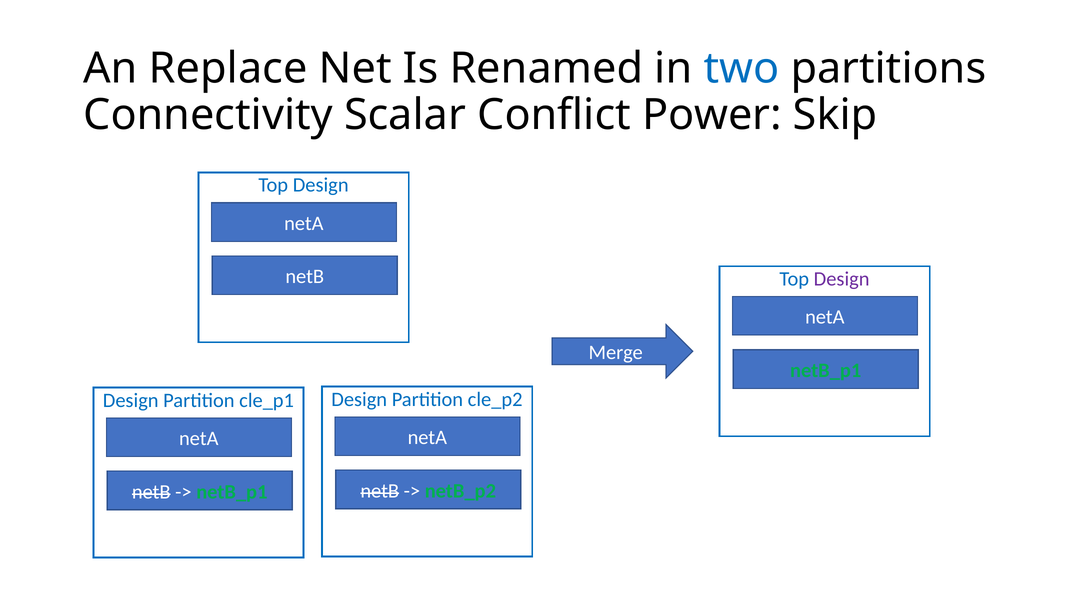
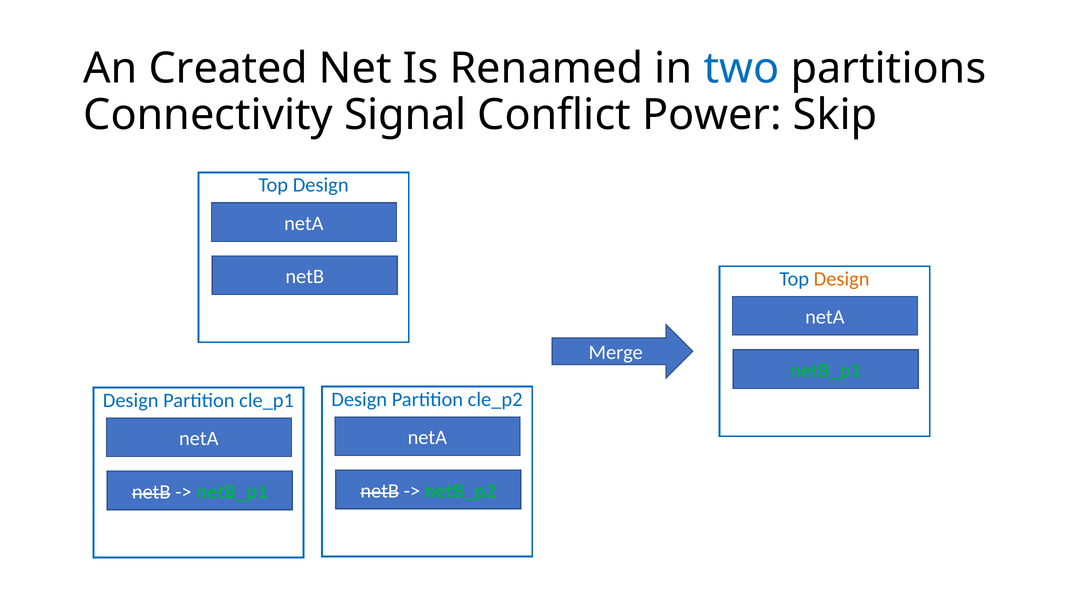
Replace: Replace -> Created (228, 68)
Scalar: Scalar -> Signal (405, 115)
Design colour: purple -> orange (842, 279)
